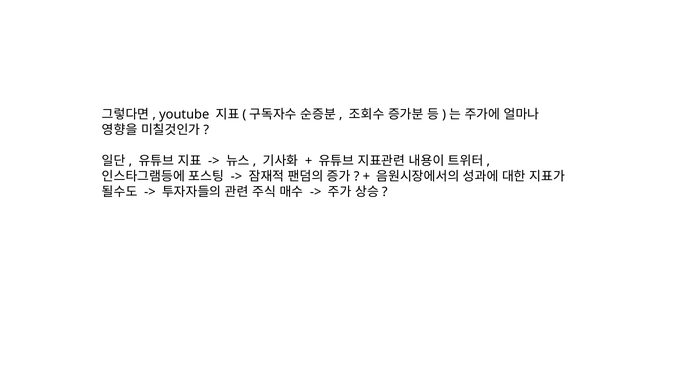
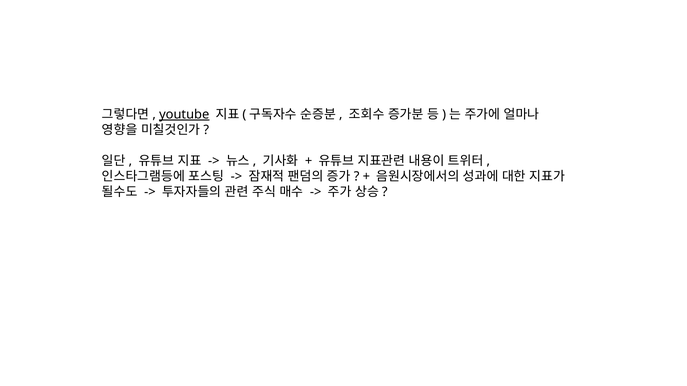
youtube underline: none -> present (184, 115)
